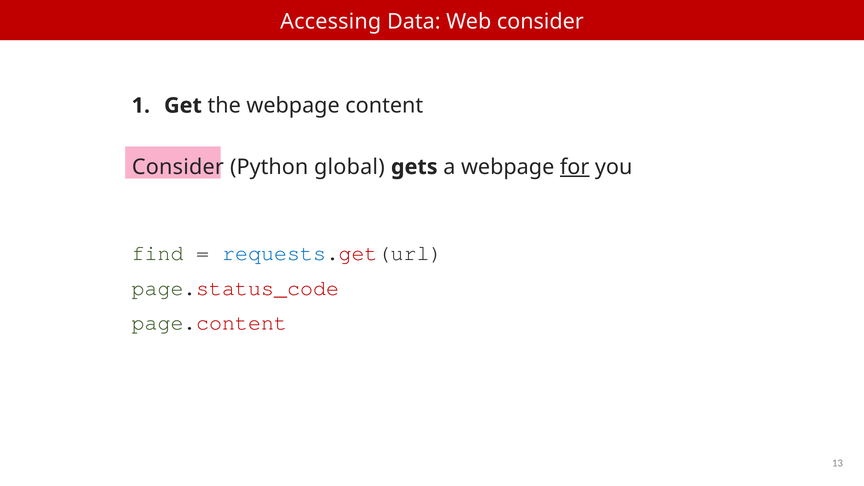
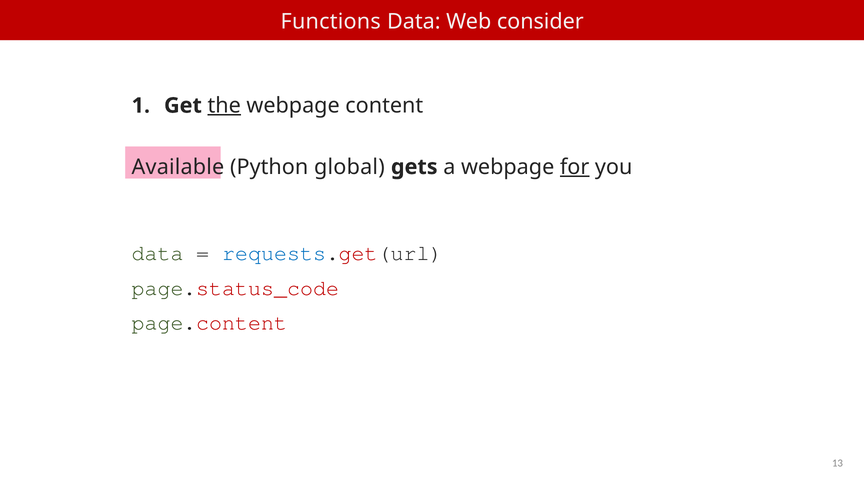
Accessing: Accessing -> Functions (331, 21)
the underline: none -> present (224, 106)
Consider: Consider -> Available (178, 167)
find: find -> data (158, 253)
